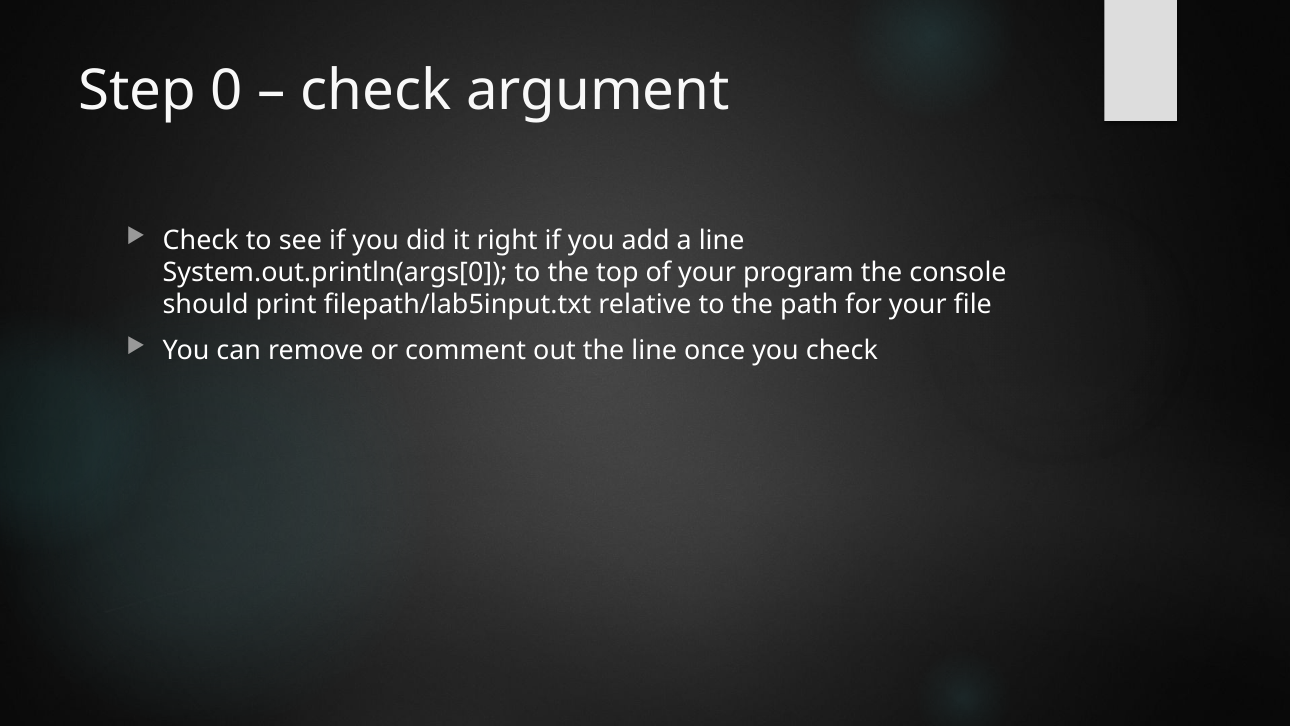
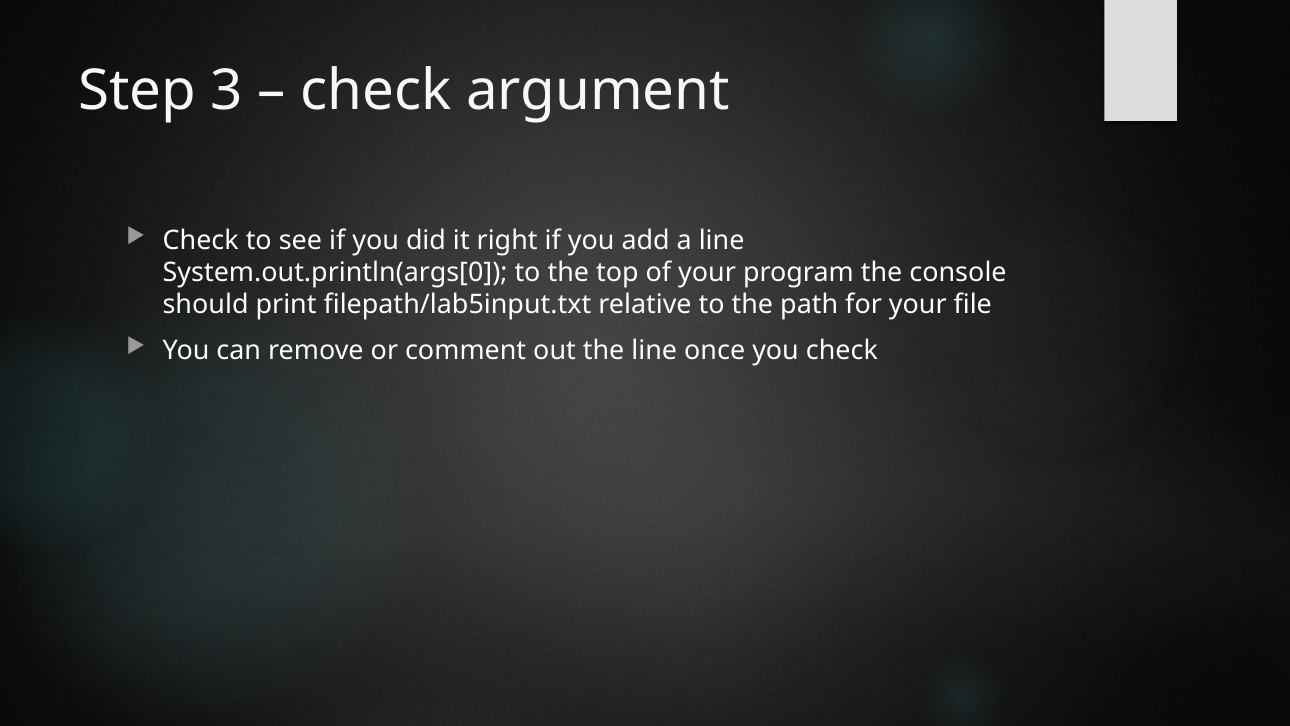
0: 0 -> 3 (227, 91)
